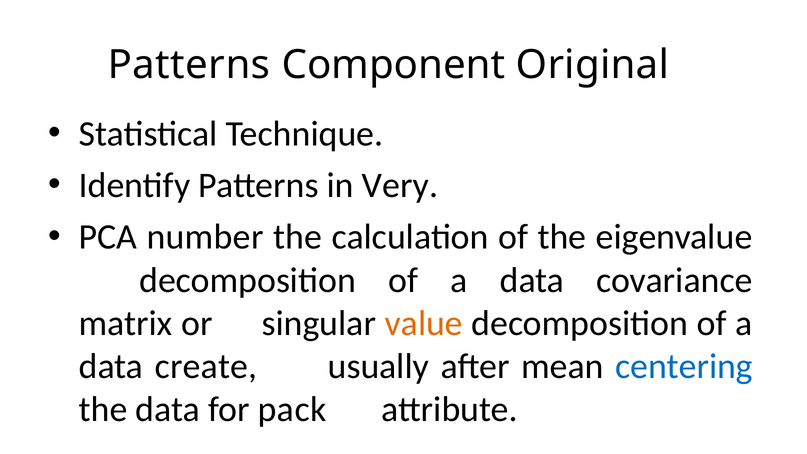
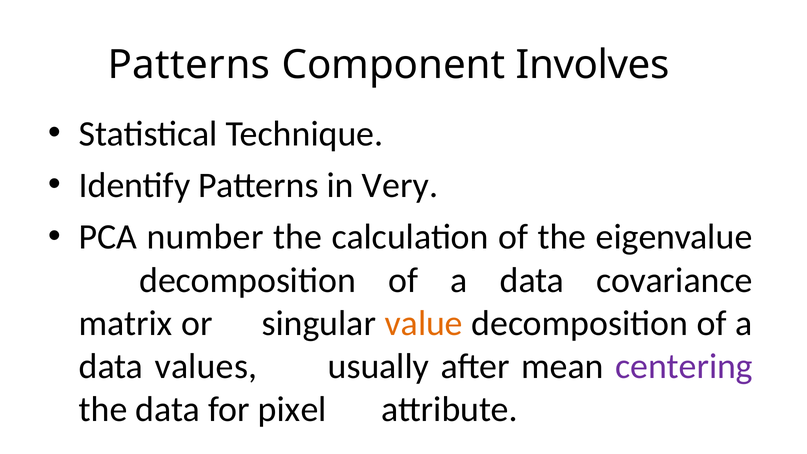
Original: Original -> Involves (593, 65)
create: create -> values (206, 366)
centering colour: blue -> purple (684, 366)
pack: pack -> pixel (292, 409)
